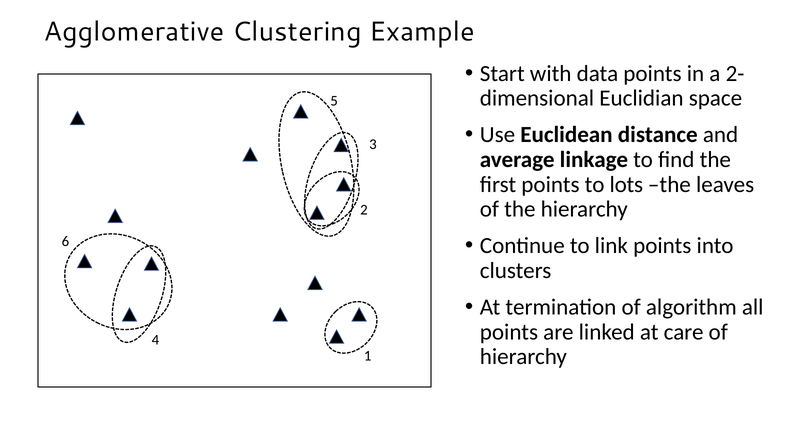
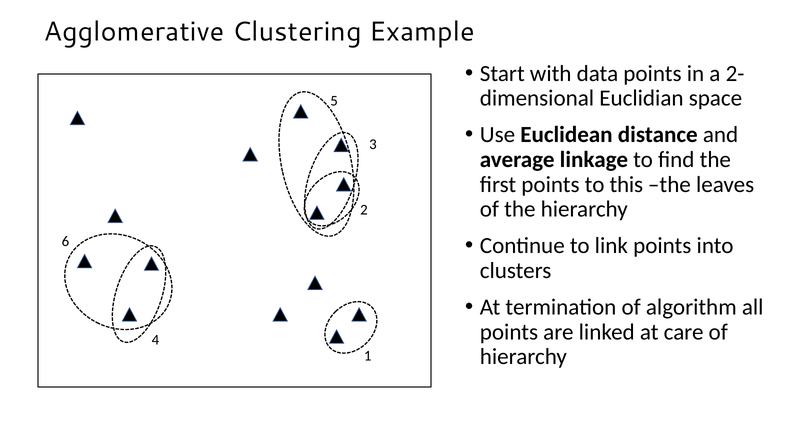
lots: lots -> this (626, 185)
